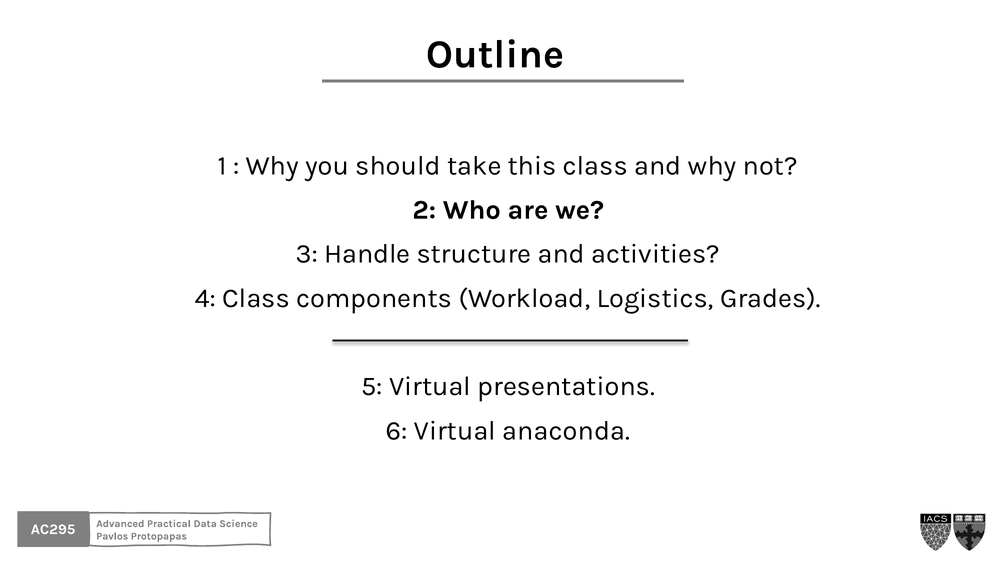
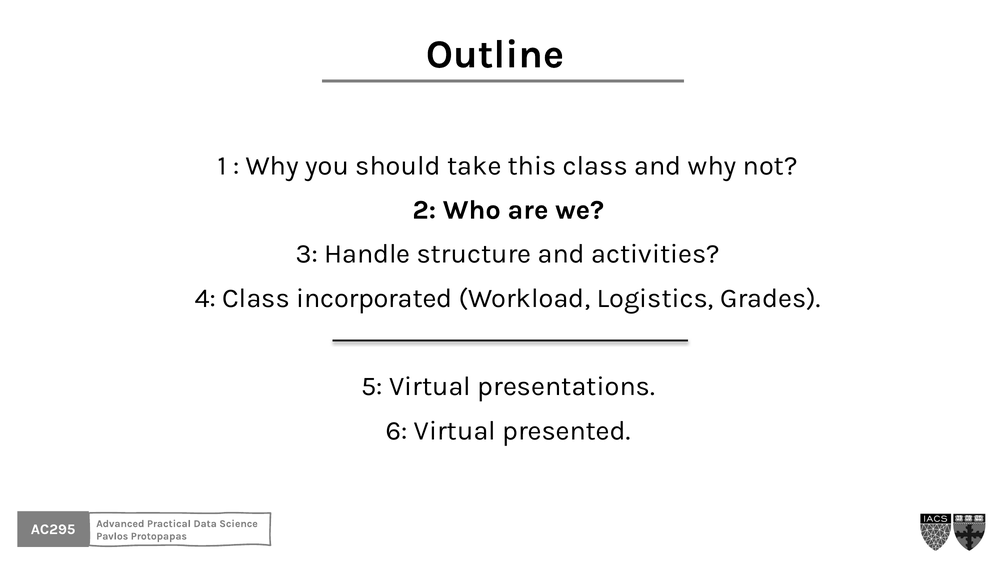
components: components -> incorporated (374, 298)
anaconda: anaconda -> presented (566, 431)
